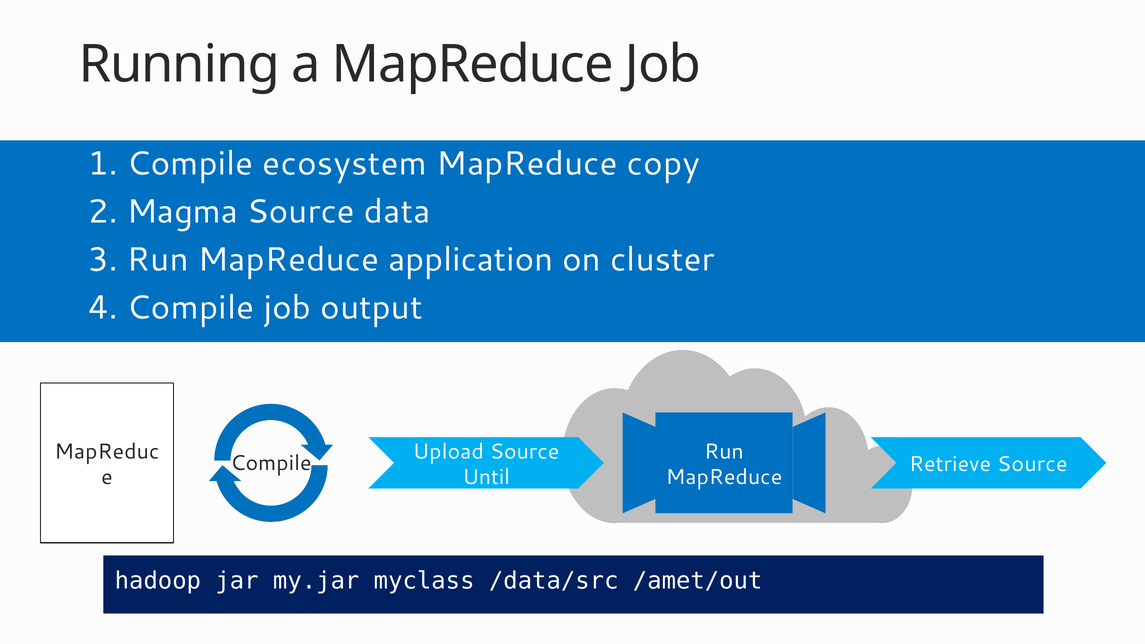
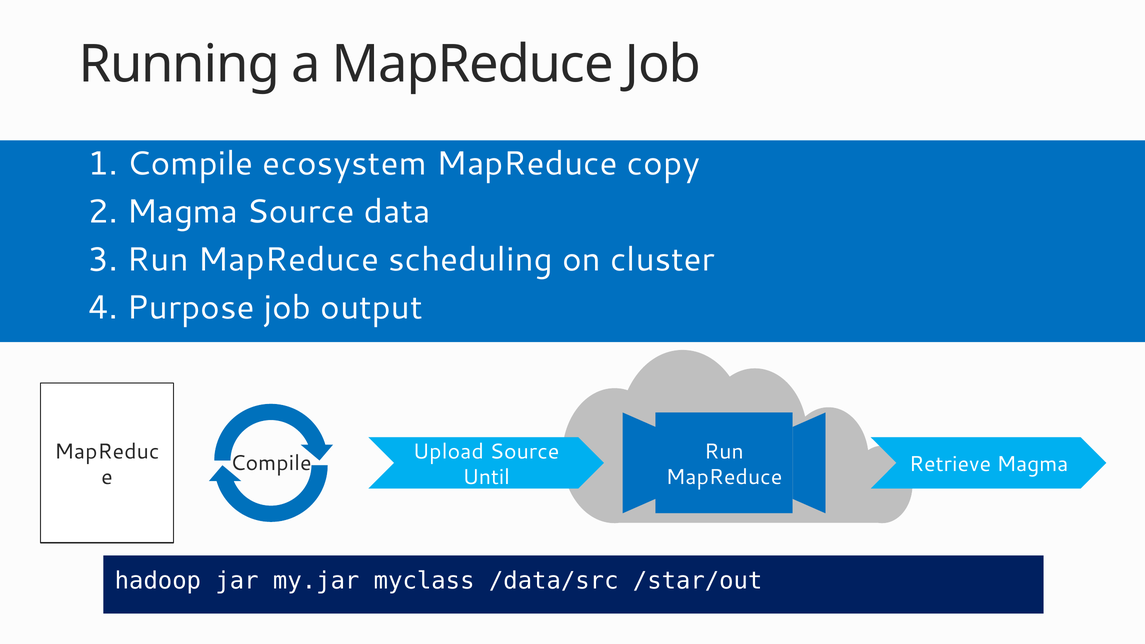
application: application -> scheduling (471, 260)
4 Compile: Compile -> Purpose (191, 308)
Retrieve Source: Source -> Magma (1032, 464)
/amet/out: /amet/out -> /star/out (698, 581)
